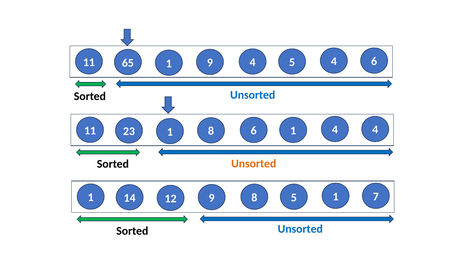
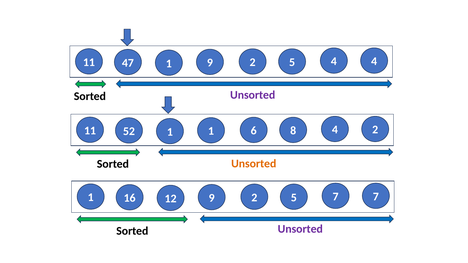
65: 65 -> 47 (128, 63)
1 9 4: 4 -> 2 (253, 62)
4 6: 6 -> 4 (374, 61)
Unsorted colour: blue -> purple (253, 95)
23: 23 -> 52 (129, 131)
1 8: 8 -> 1 (211, 131)
6 1: 1 -> 8 (293, 131)
4 4: 4 -> 2 (375, 130)
14: 14 -> 16 (130, 198)
12 9 8: 8 -> 2 (254, 198)
5 1: 1 -> 7 (336, 197)
Unsorted colour: blue -> purple (300, 229)
